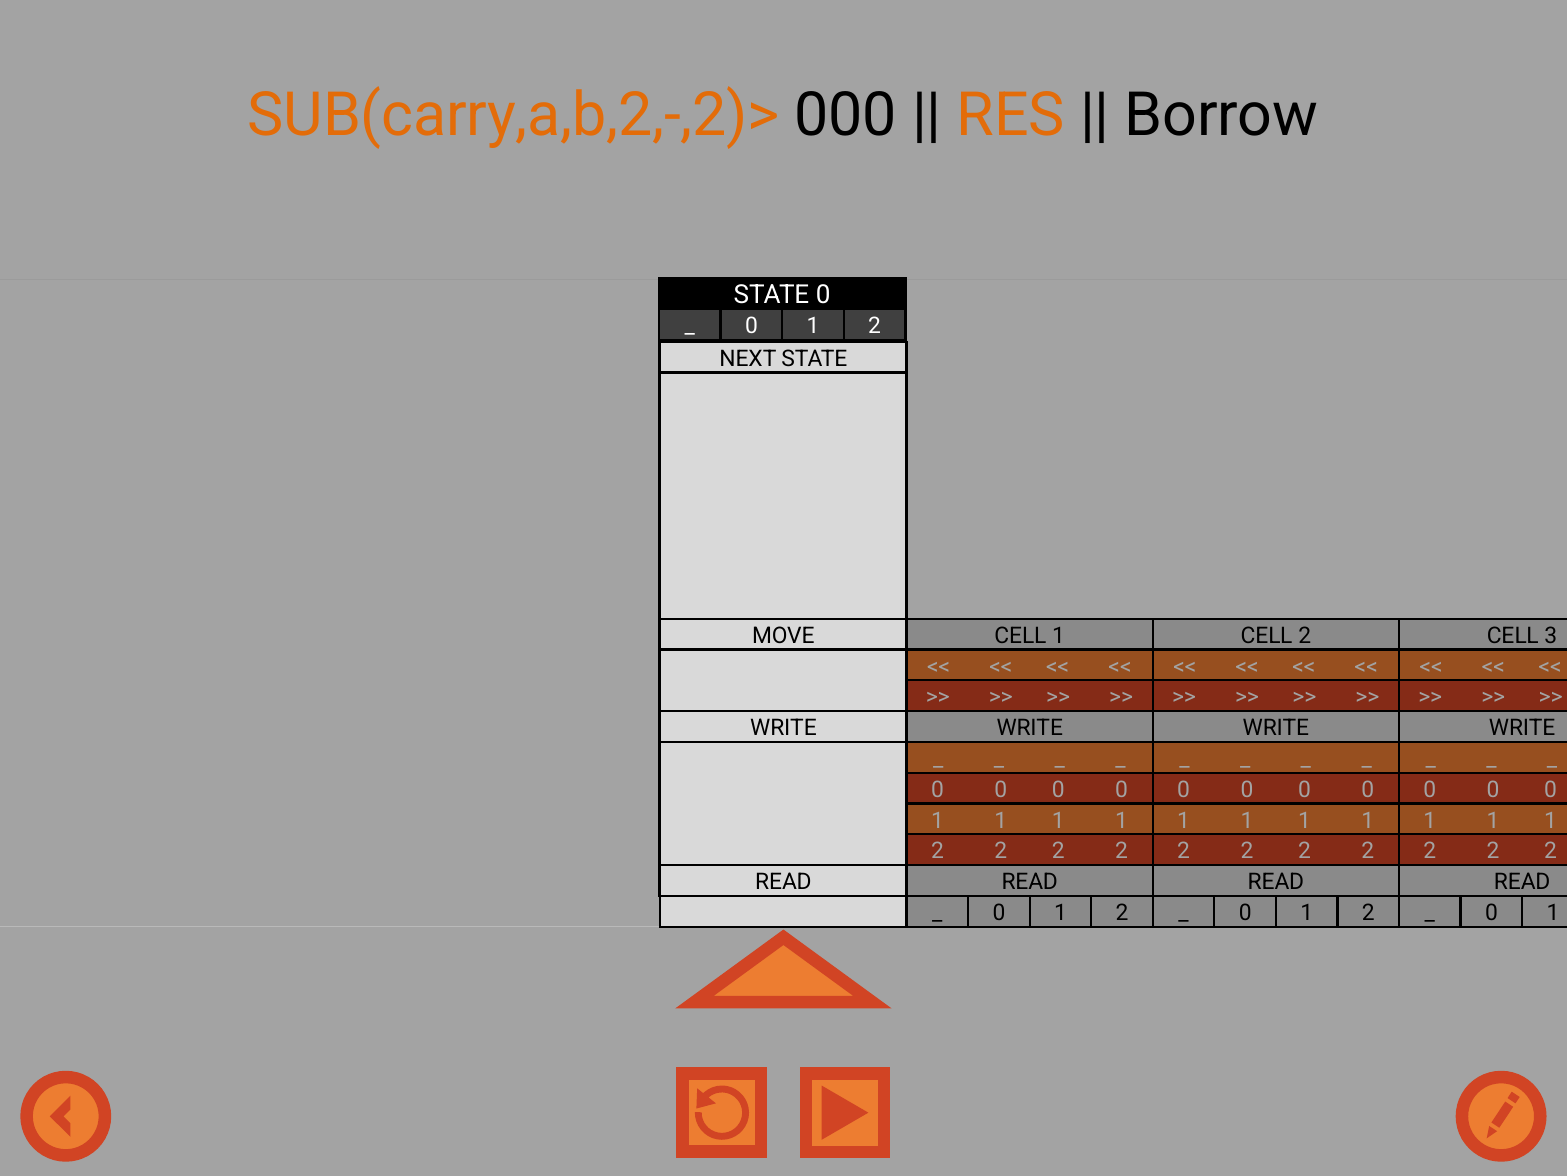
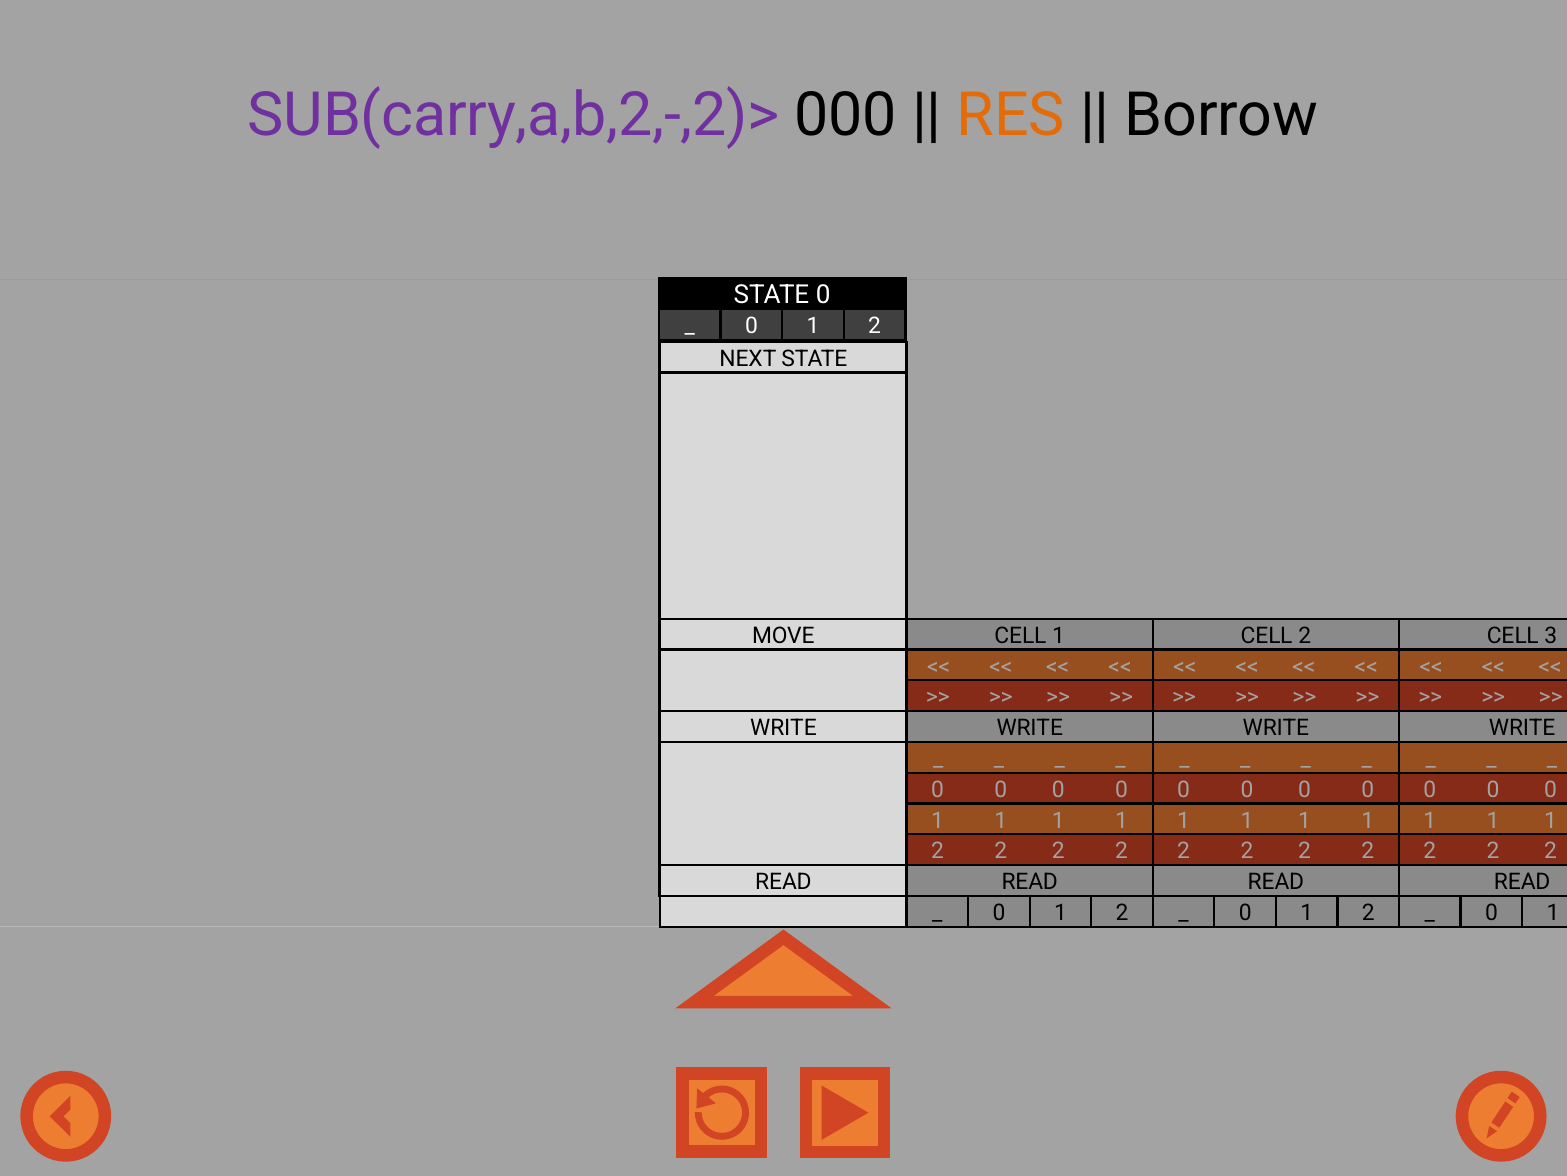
SUB(carry,a,b,2,-,2)> colour: orange -> purple (514, 116)
